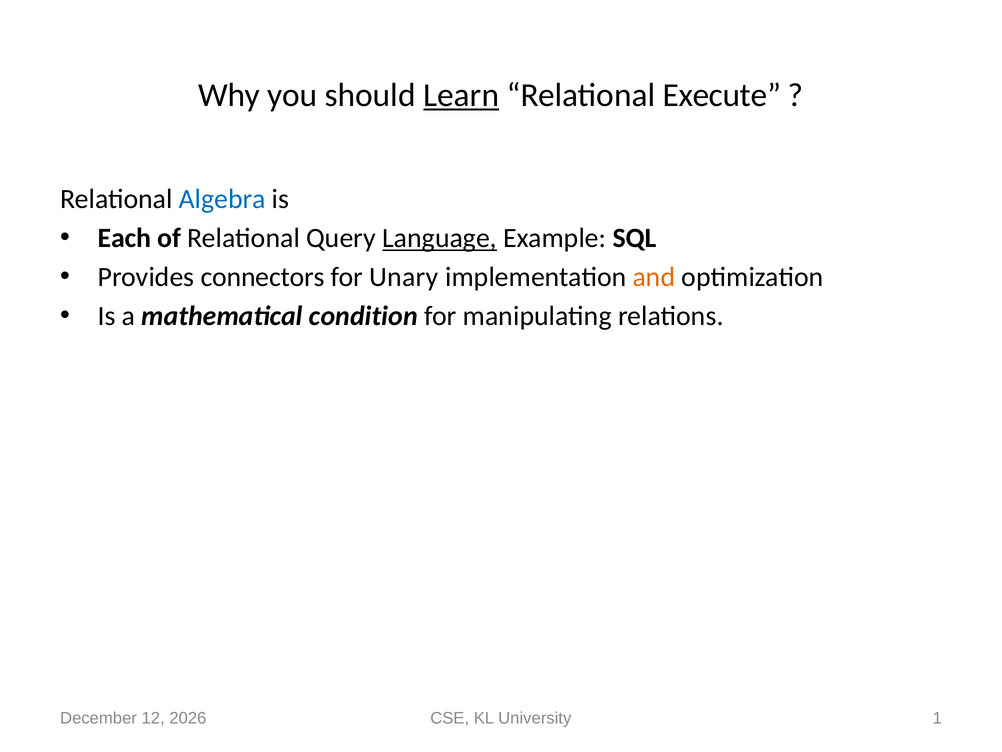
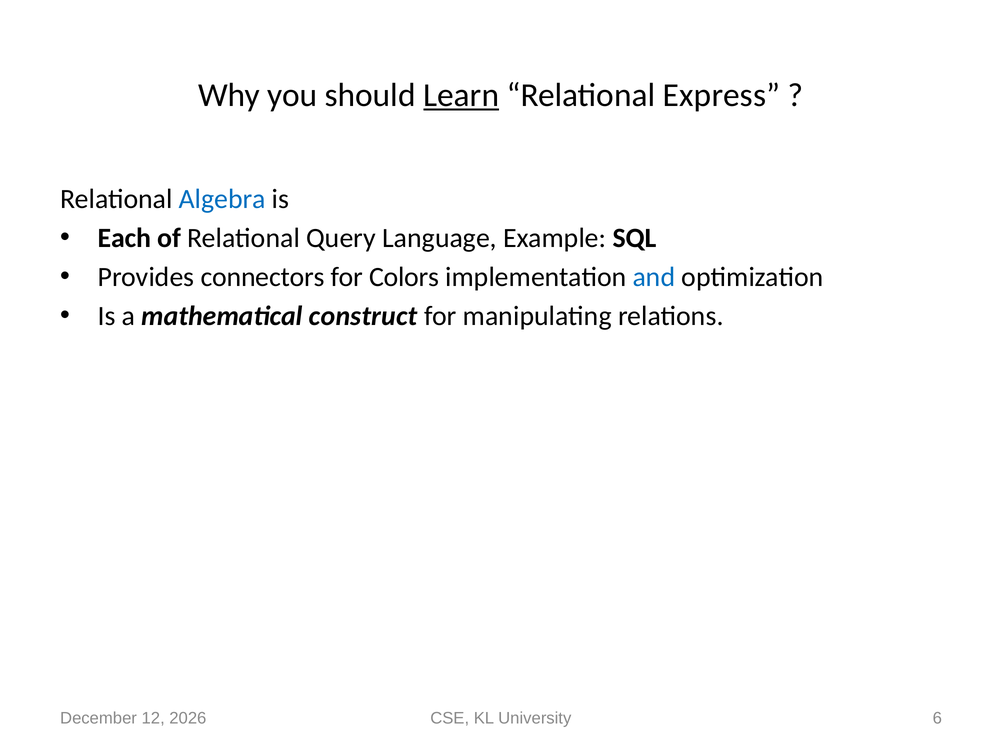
Execute: Execute -> Express (722, 95)
Language underline: present -> none (440, 238)
Unary: Unary -> Colors (404, 277)
and colour: orange -> blue (654, 277)
condition: condition -> construct (363, 316)
1: 1 -> 6 (937, 718)
